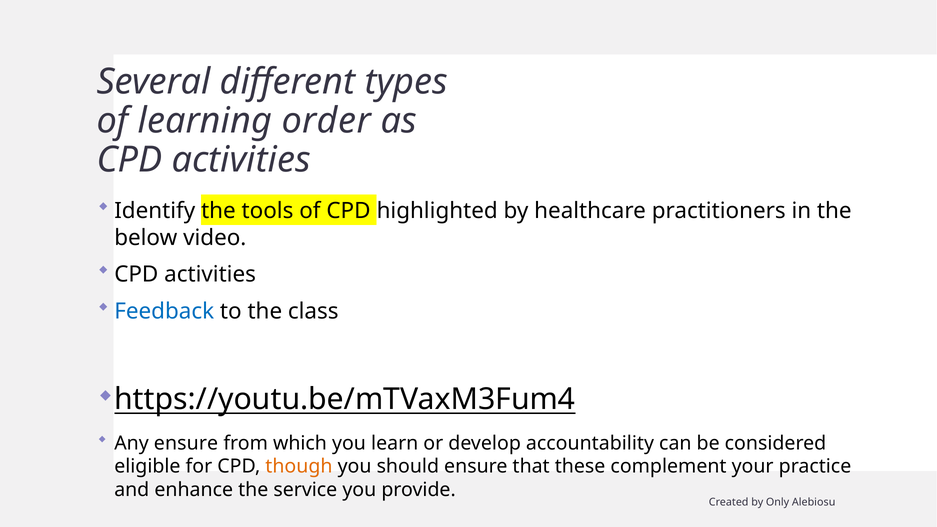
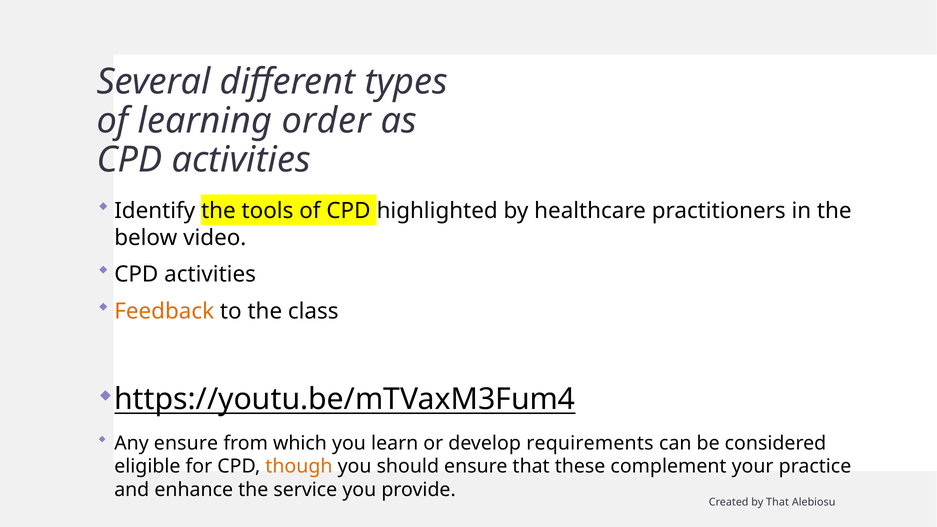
Feedback colour: blue -> orange (164, 311)
accountability: accountability -> requirements (590, 443)
by Only: Only -> That (778, 502)
